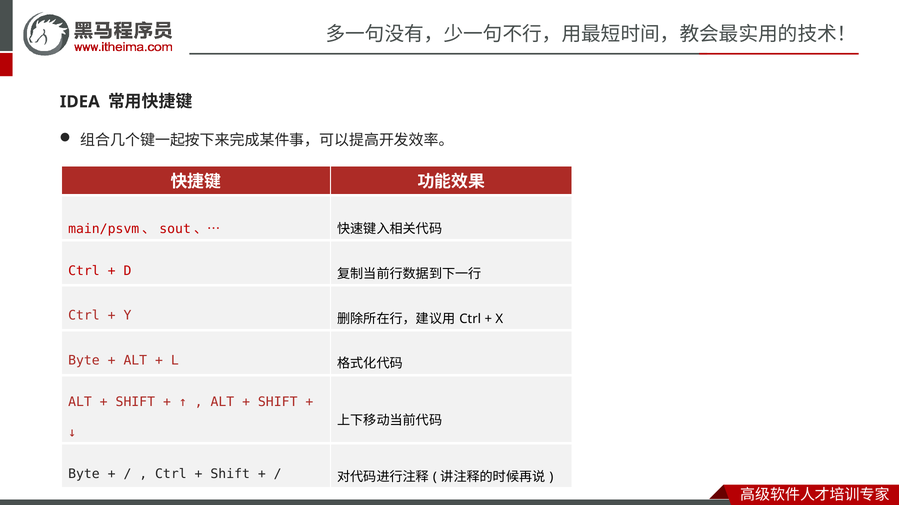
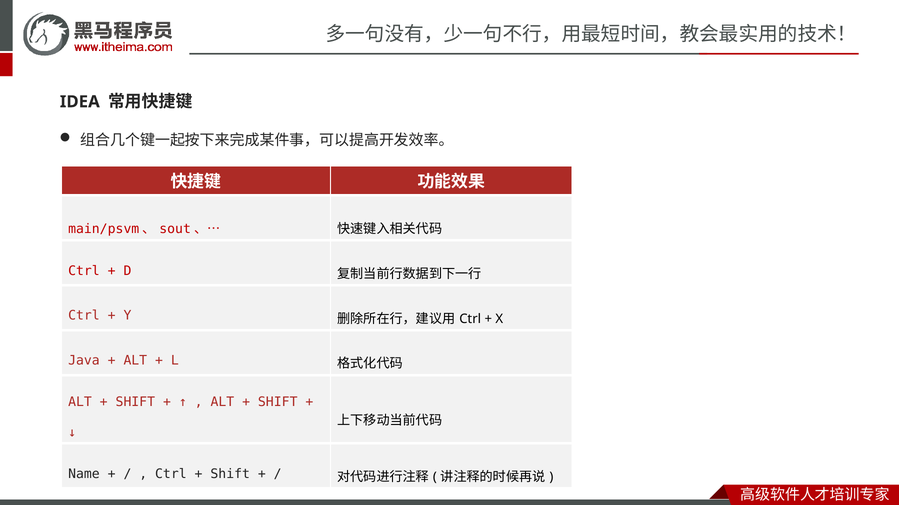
Byte: Byte -> Java (84, 361)
Byte: Byte -> Name (84, 474)
